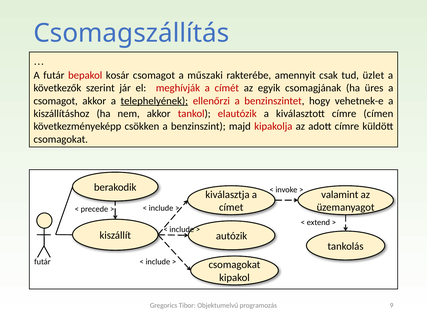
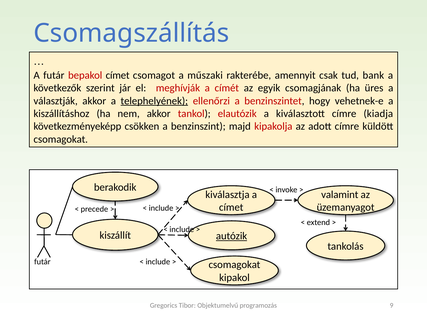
bepakol kosár: kosár -> címet (118, 75)
üzlet: üzlet -> bank (373, 75)
csomagot: csomagot -> választják (56, 101)
címen: címen -> kiadja (378, 114)
autózik underline: none -> present (232, 236)
